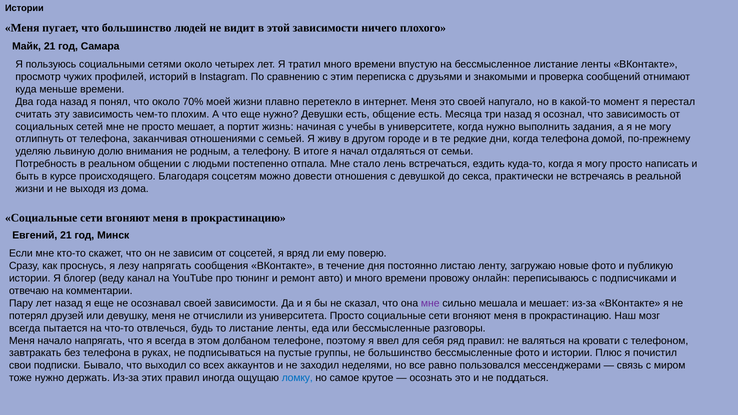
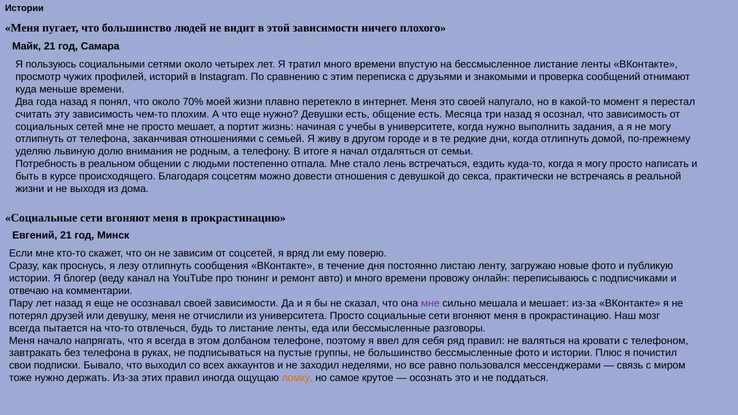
когда телефона: телефона -> отлипнуть (565, 139)
лезу напрягать: напрягать -> отлипнуть (167, 266)
ломку colour: blue -> orange (297, 378)
